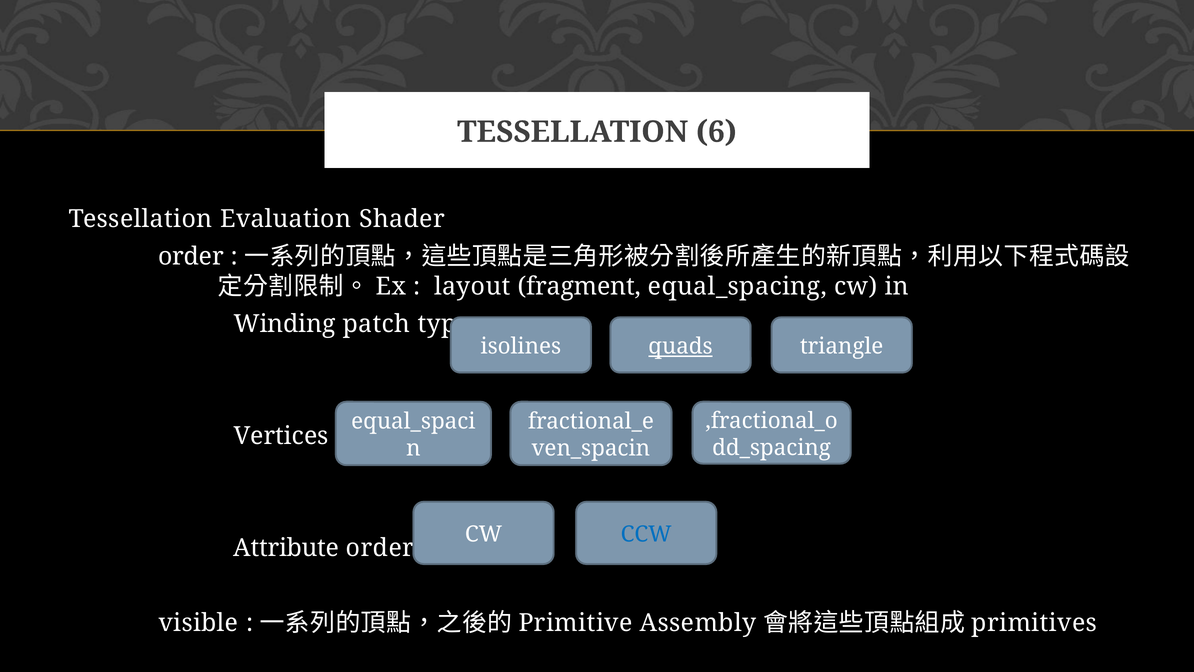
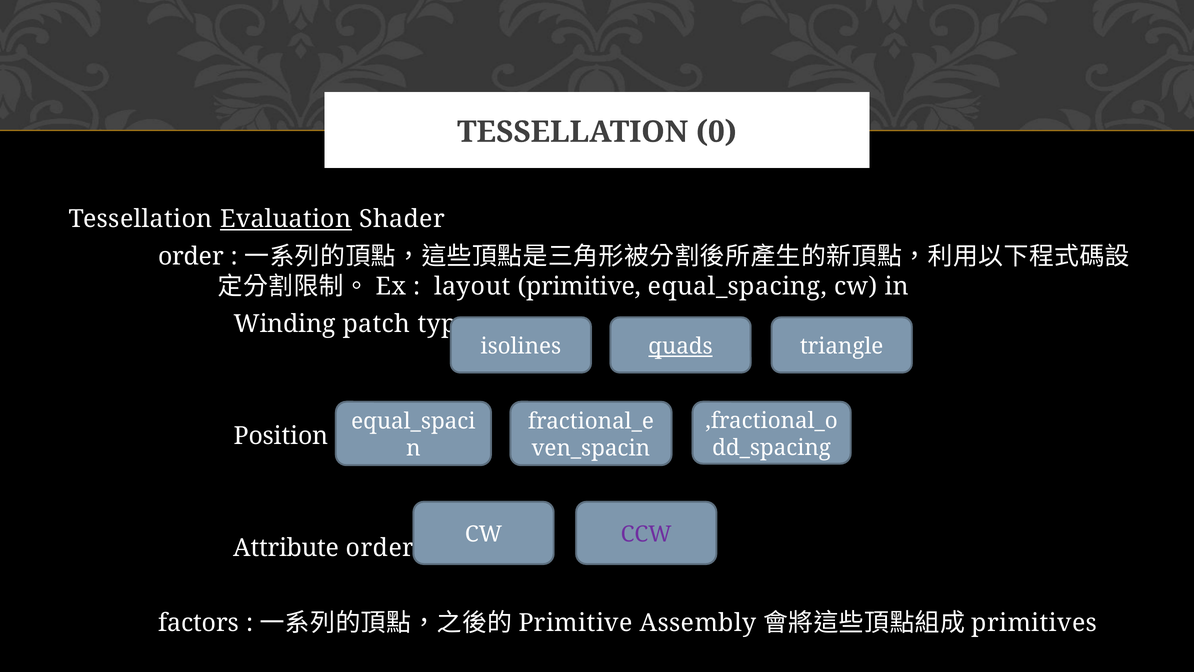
6: 6 -> 0 (716, 132)
Evaluation underline: none -> present (286, 219)
layout fragment: fragment -> primitive (579, 286)
Vertices: Vertices -> Position (281, 436)
CCW colour: blue -> purple (646, 534)
visible: visible -> factors (199, 623)
